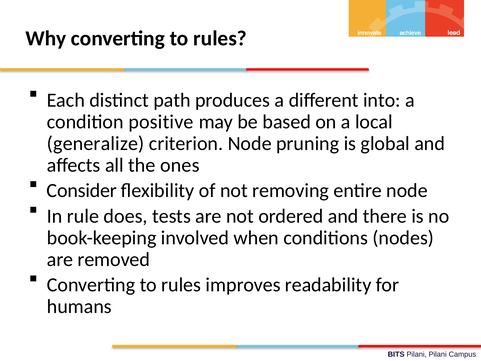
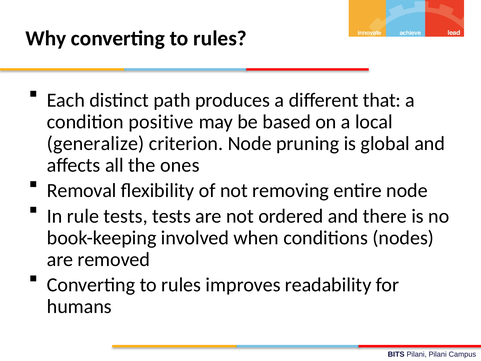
into: into -> that (382, 100)
Consider: Consider -> Removal (82, 190)
rule does: does -> tests (126, 216)
